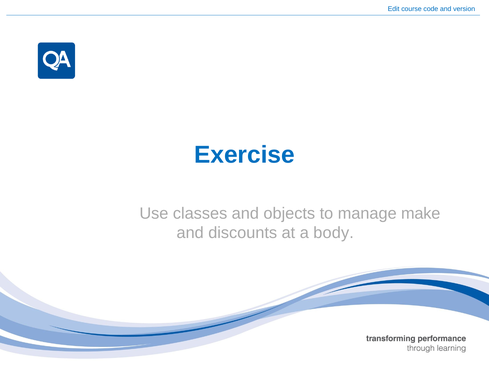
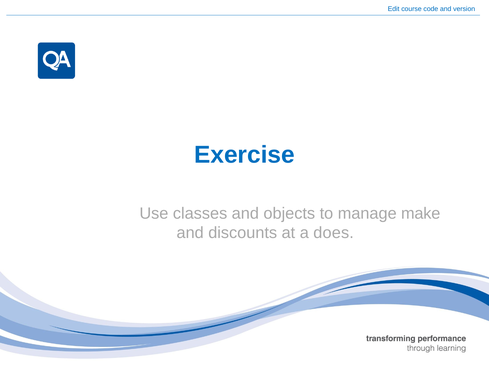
body: body -> does (334, 233)
